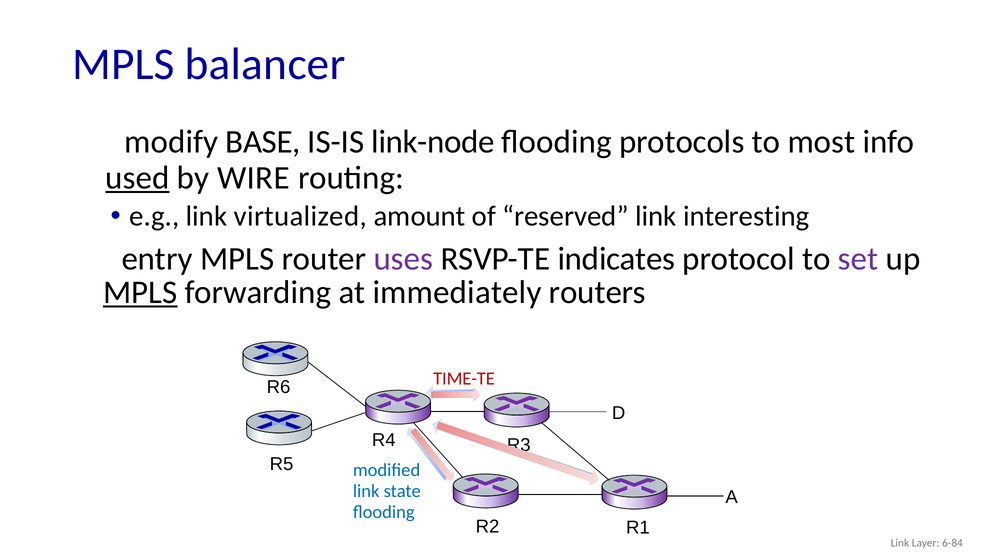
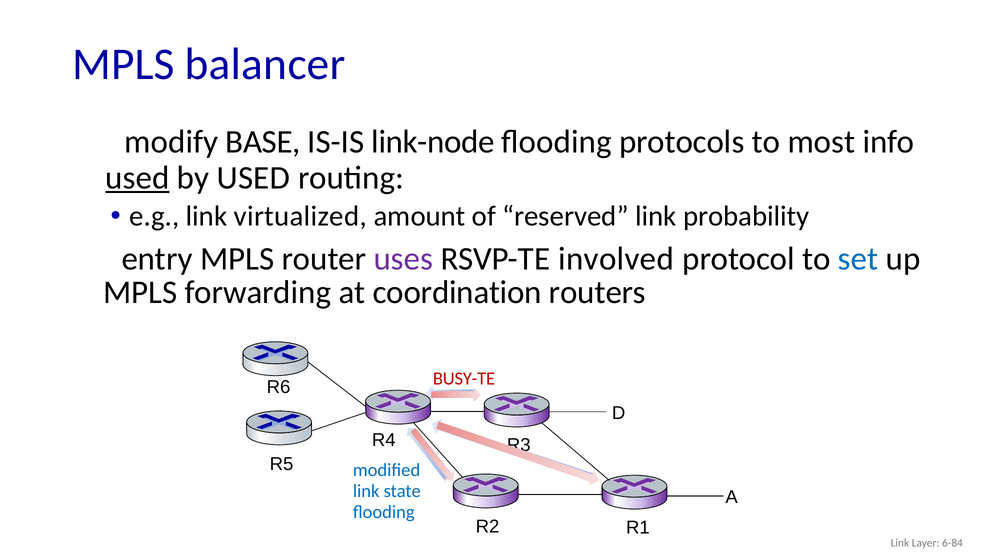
by WIRE: WIRE -> USED (253, 178)
interesting: interesting -> probability (746, 216)
indicates: indicates -> involved (616, 259)
set colour: purple -> blue (858, 259)
MPLS underline: present -> none (140, 292)
immediately: immediately -> coordination (457, 292)
TIME-TE: TIME-TE -> BUSY-TE (464, 378)
